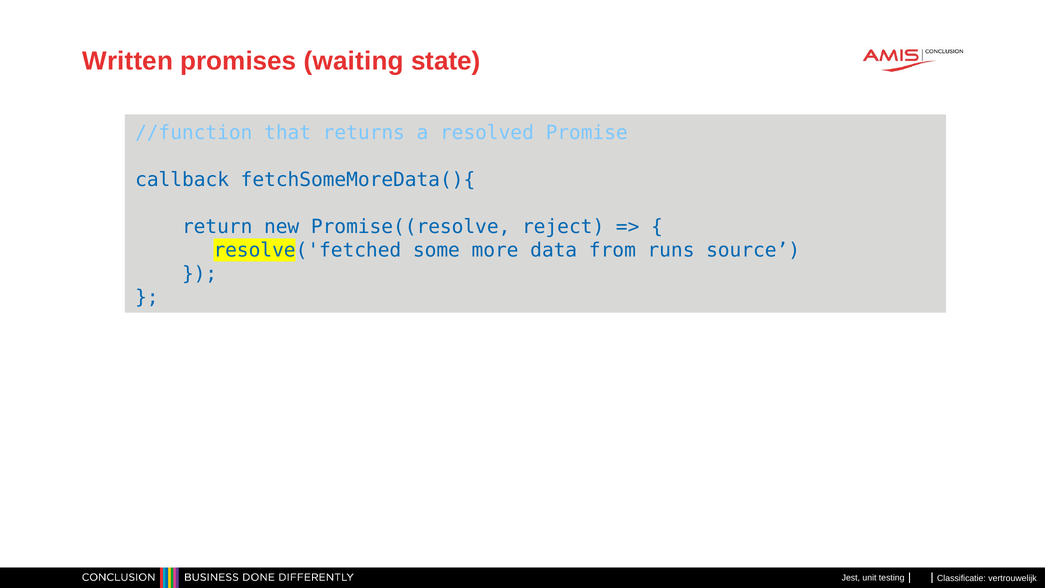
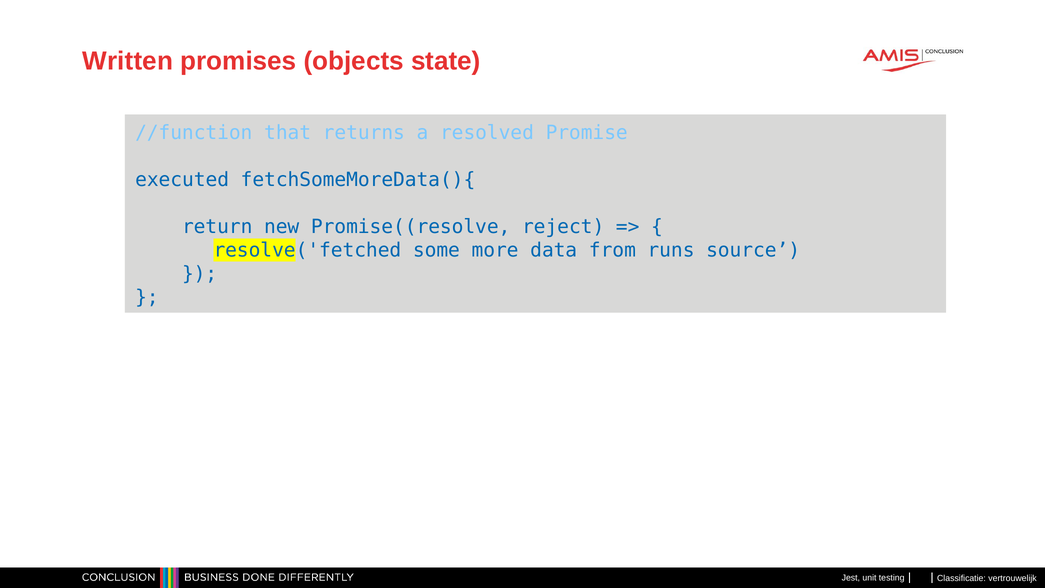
waiting: waiting -> objects (354, 61)
callback: callback -> executed (182, 180)
